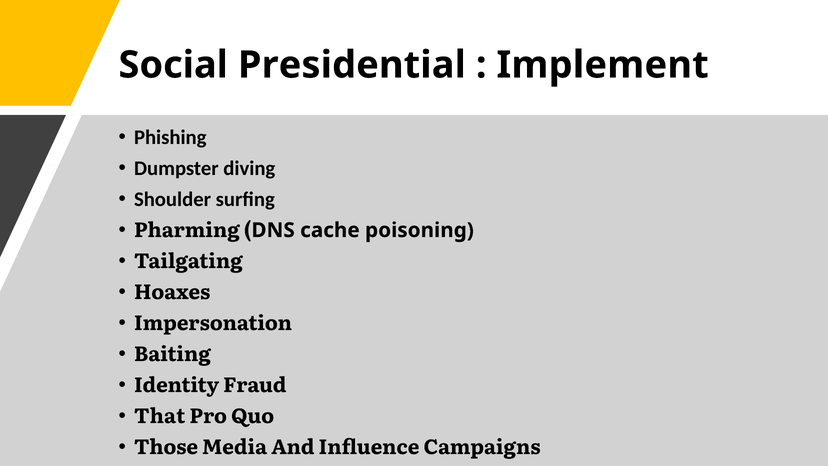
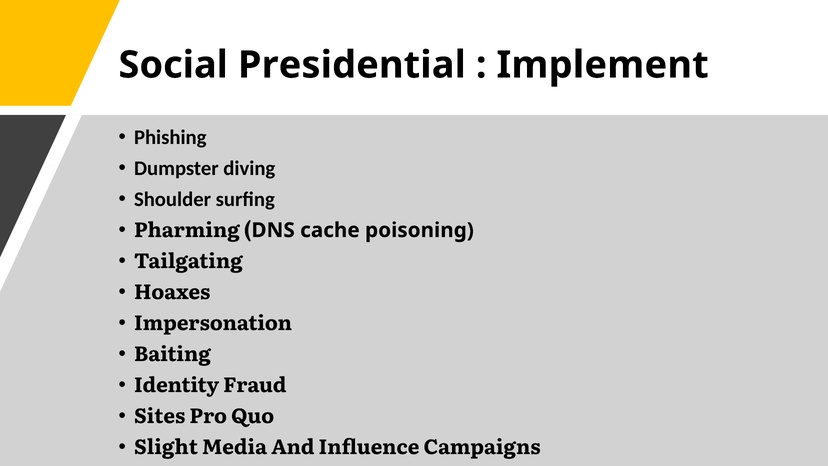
That: That -> Sites (160, 416)
Those: Those -> Slight (166, 447)
